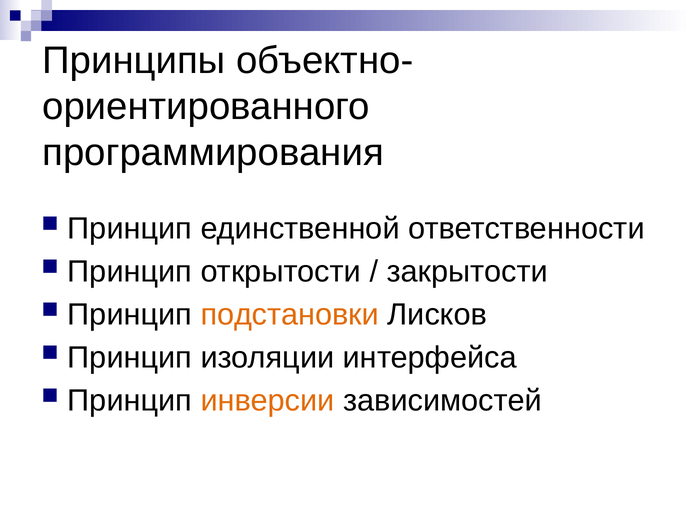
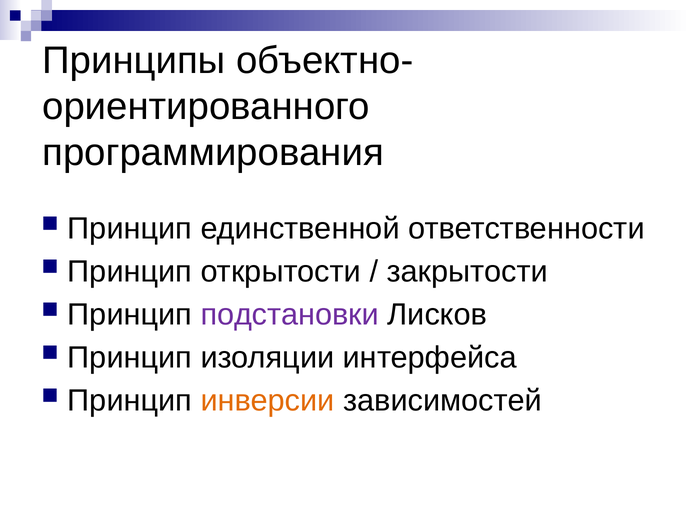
подстановки colour: orange -> purple (290, 315)
